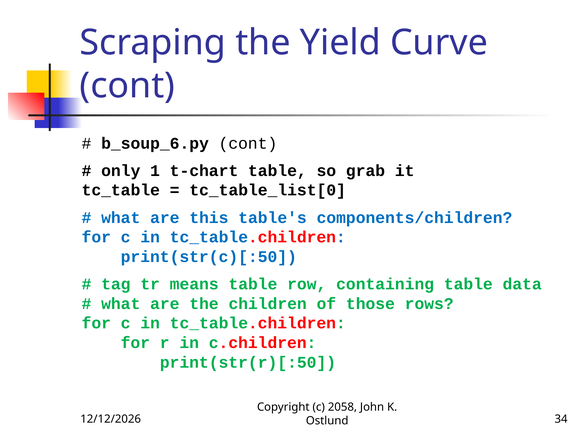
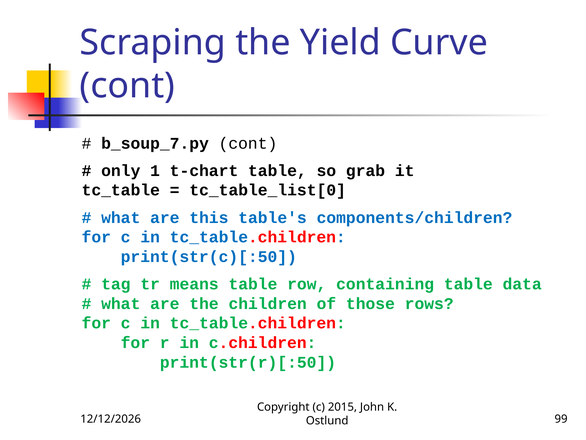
b_soup_6.py: b_soup_6.py -> b_soup_7.py (155, 143)
2058: 2058 -> 2015 (342, 407)
34: 34 -> 99 (561, 419)
